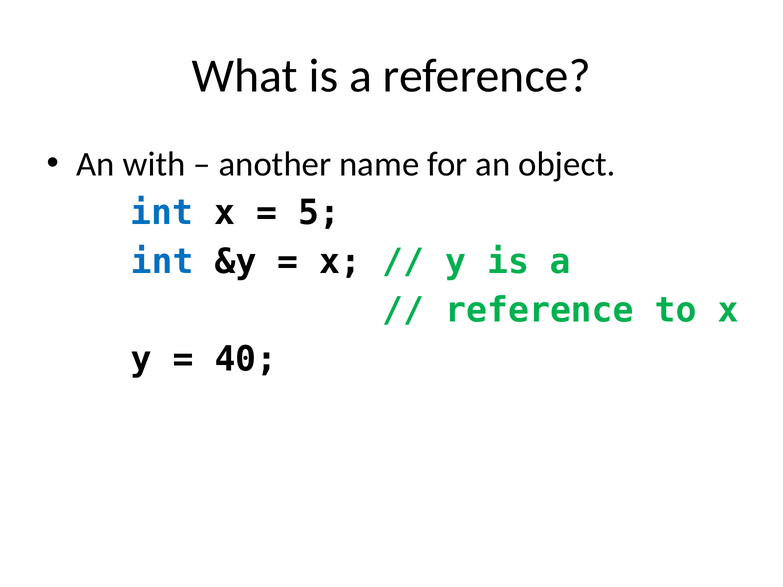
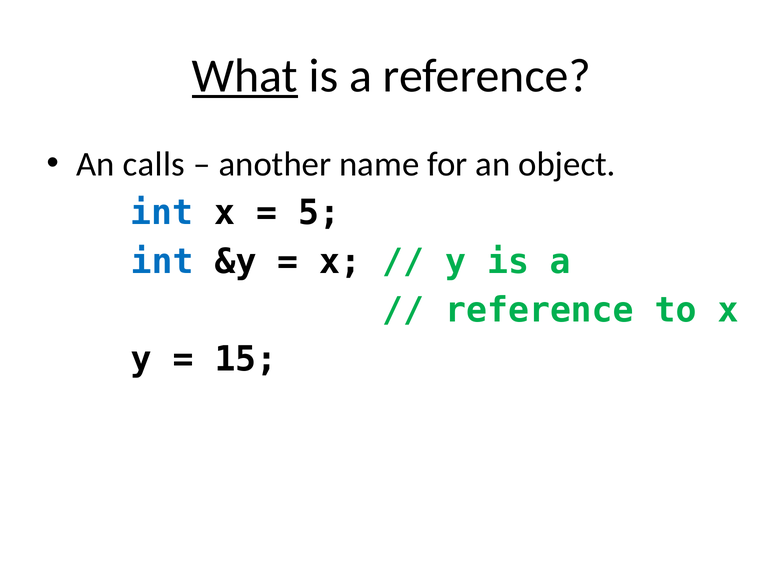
What underline: none -> present (245, 76)
with: with -> calls (154, 164)
40: 40 -> 15 (246, 359)
